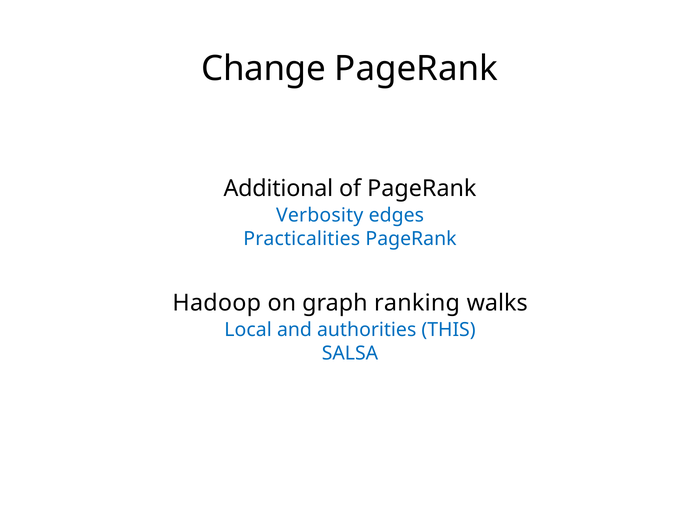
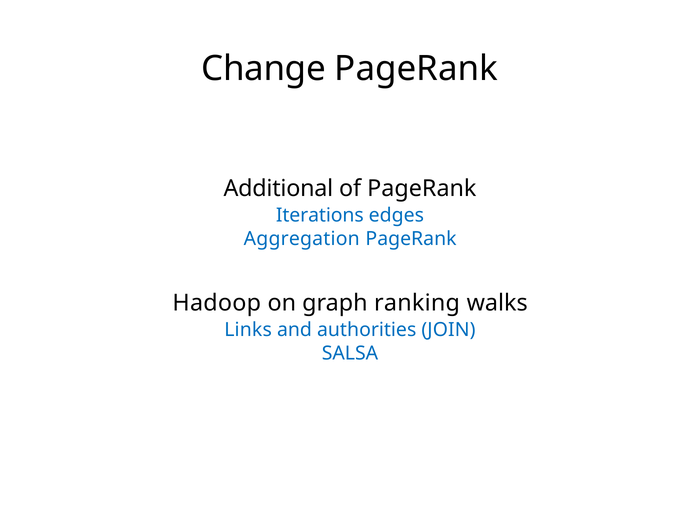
Verbosity: Verbosity -> Iterations (320, 215)
Practicalities: Practicalities -> Aggregation (302, 239)
Local: Local -> Links (248, 330)
THIS: THIS -> JOIN (448, 330)
